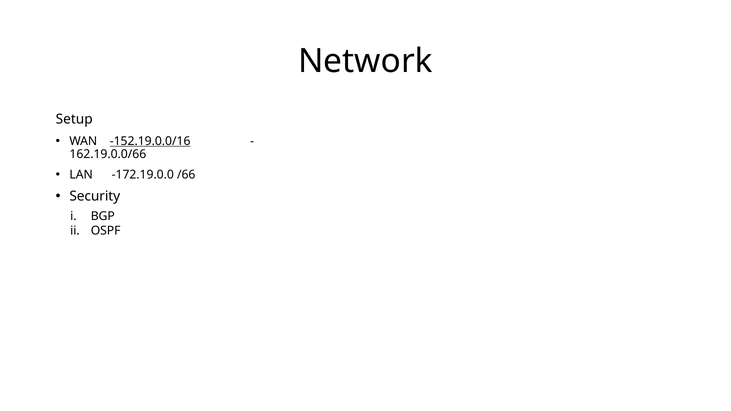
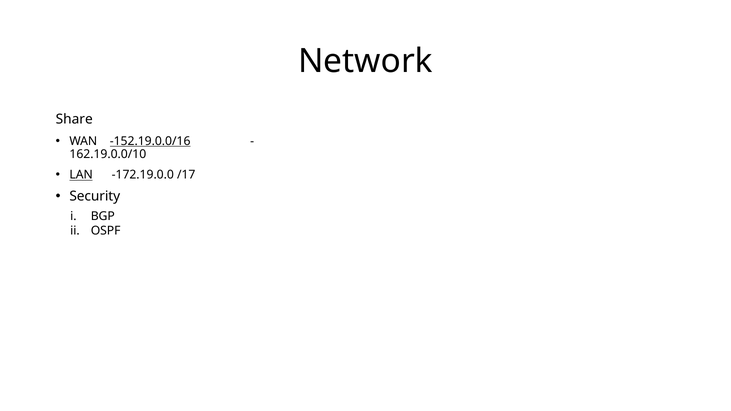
Setup: Setup -> Share (74, 120)
162.19.0.0/66: 162.19.0.0/66 -> 162.19.0.0/10 (108, 154)
LAN underline: none -> present (81, 175)
/66: /66 -> /17 (186, 175)
